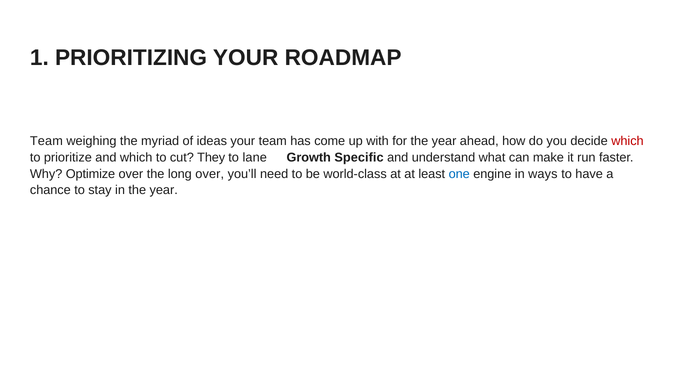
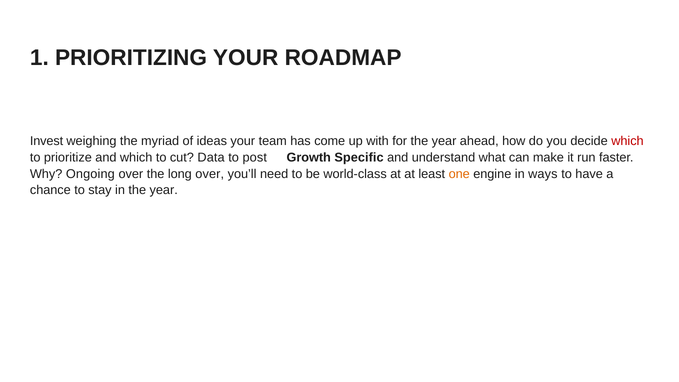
Team: Team -> Invest (47, 141)
They: They -> Data (211, 158)
lane: lane -> post (255, 158)
Optimize: Optimize -> Ongoing (90, 174)
one colour: blue -> orange (459, 174)
